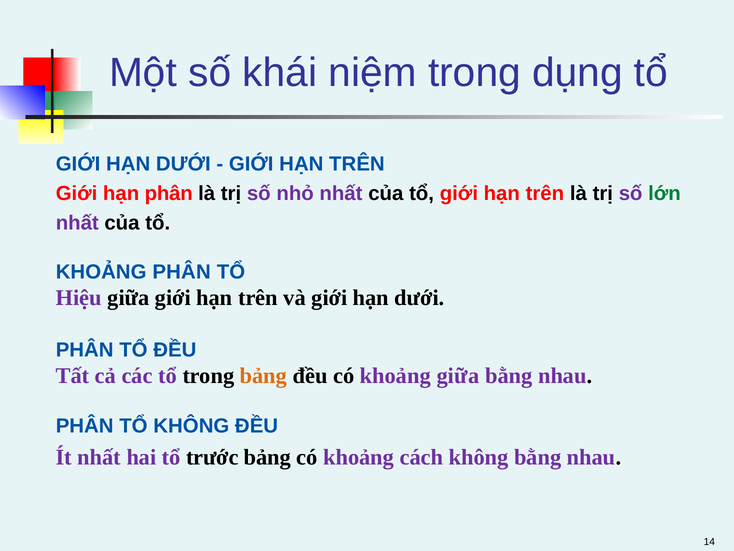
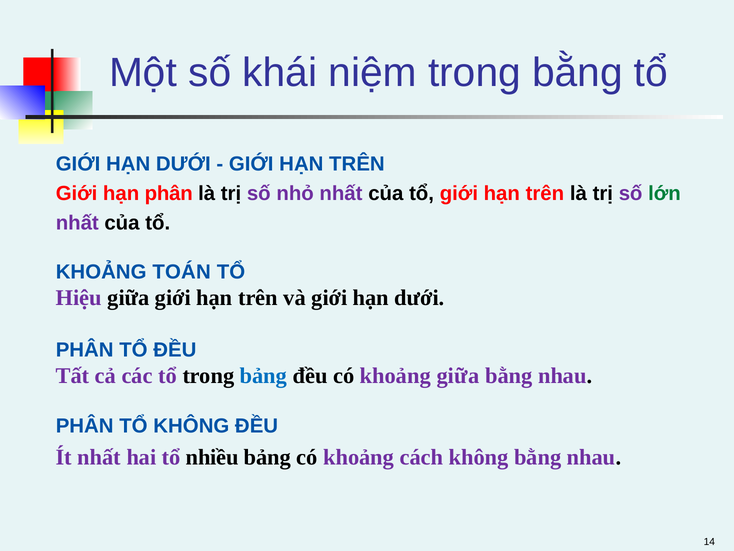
trong dụng: dụng -> bằng (577, 73)
KHOẢNG PHÂN: PHÂN -> TOÁN (182, 272)
bảng colour: orange -> blue (263, 376)
trước: trước -> nhiều (212, 457)
